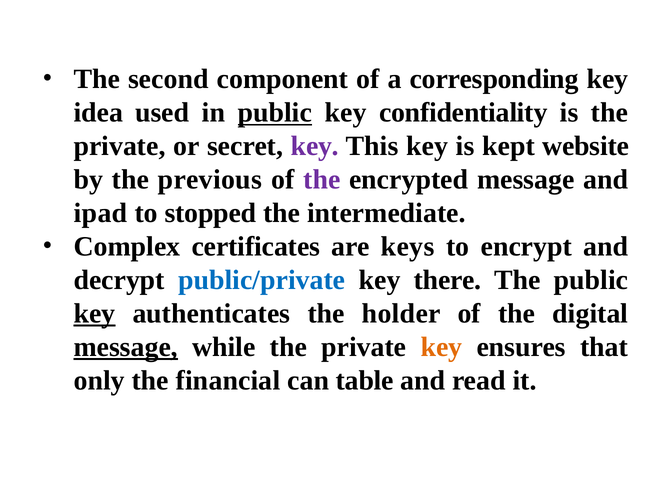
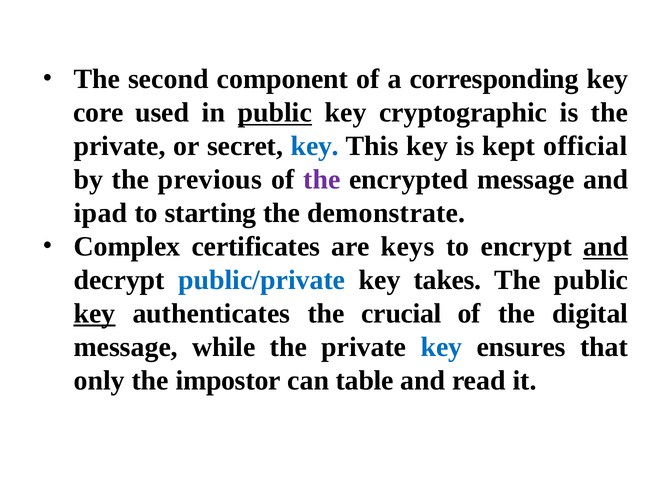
idea: idea -> core (98, 113)
confidentiality: confidentiality -> cryptographic (463, 113)
key colour: purple -> blue (315, 146)
website: website -> official (585, 146)
stopped: stopped -> starting (211, 213)
intermediate: intermediate -> demonstrate (386, 213)
and underline: none -> present (606, 246)
there: there -> takes (448, 280)
holder: holder -> crucial (402, 313)
message underline: present -> none (126, 347)
key colour: orange -> blue (441, 347)
financial: financial -> impostor (228, 380)
